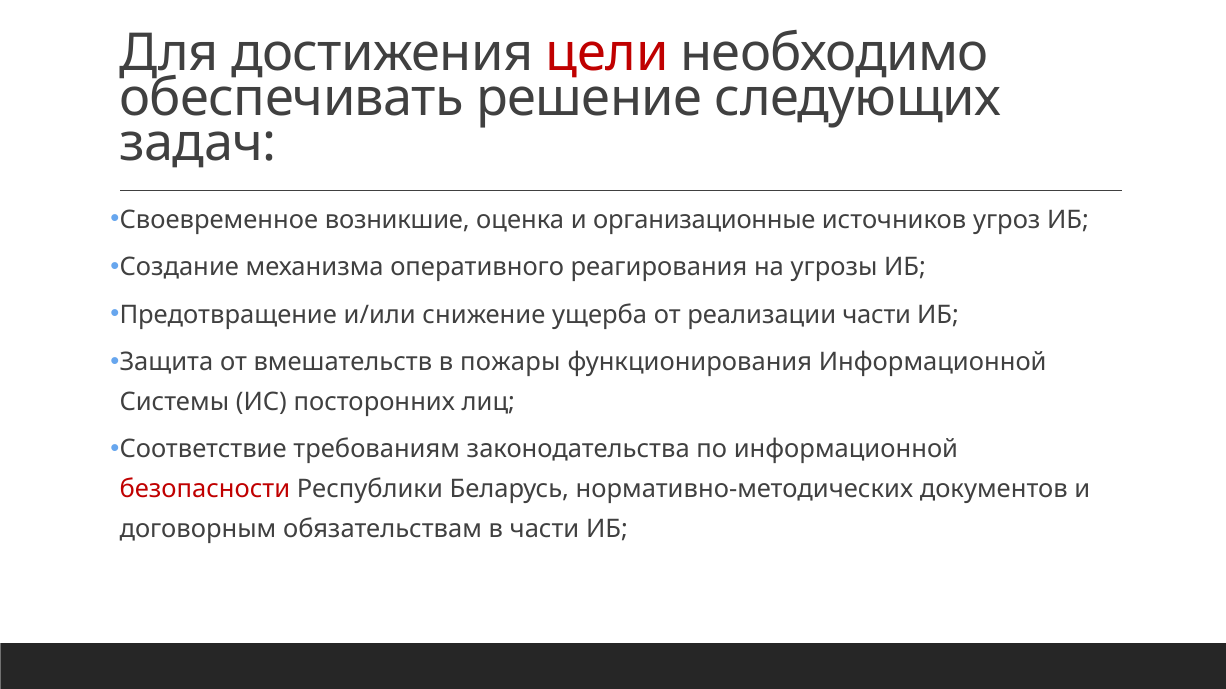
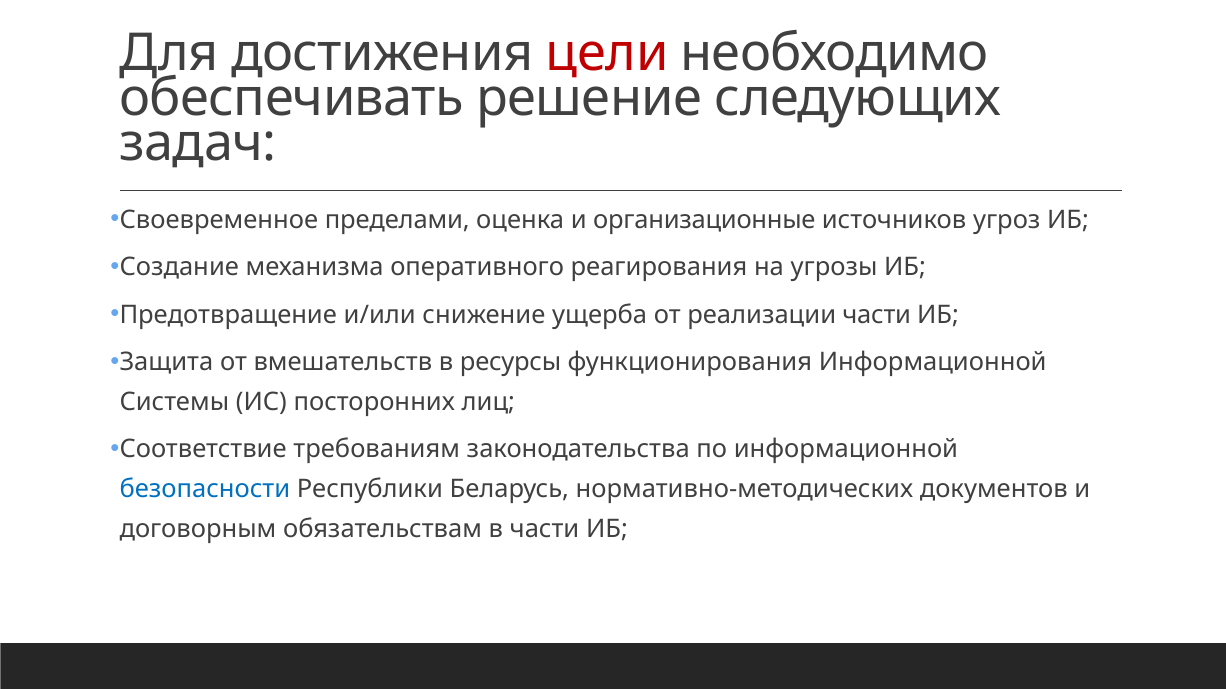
возникшие: возникшие -> пределами (397, 220)
пожары: пожары -> ресурсы (511, 363)
безопасности colour: red -> blue (205, 490)
